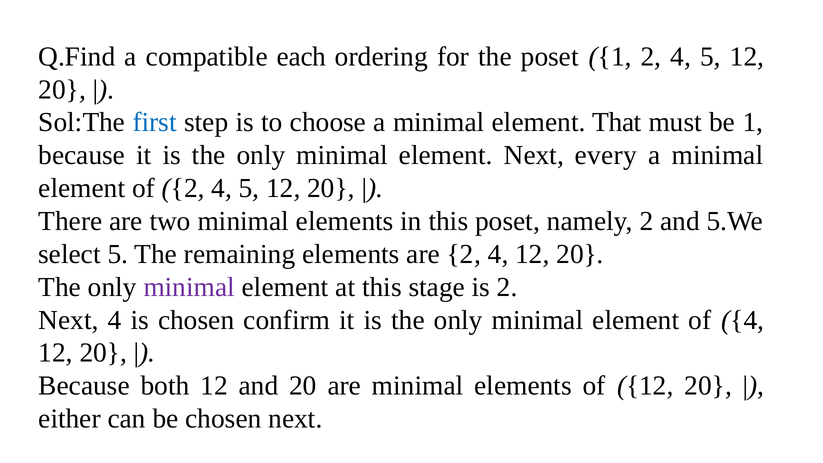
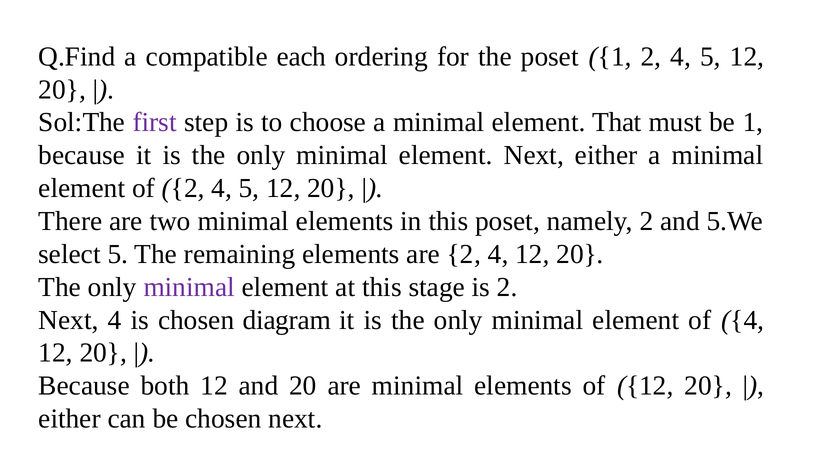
first colour: blue -> purple (155, 122)
Next every: every -> either (606, 155)
confirm: confirm -> diagram (287, 320)
